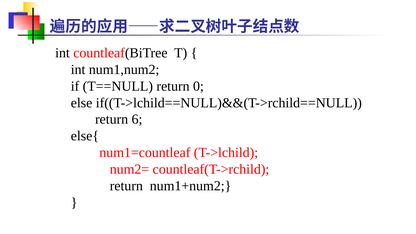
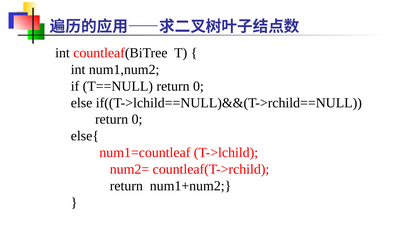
6: 6 -> 0 (137, 119)
